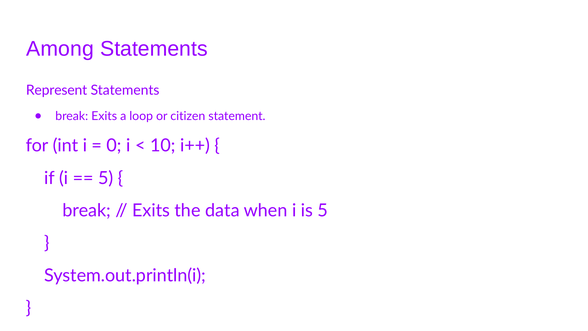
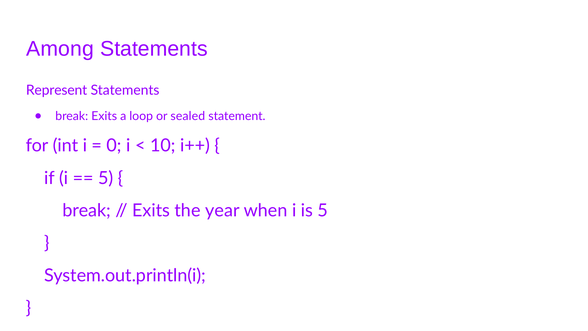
citizen: citizen -> sealed (188, 116)
data: data -> year (222, 210)
